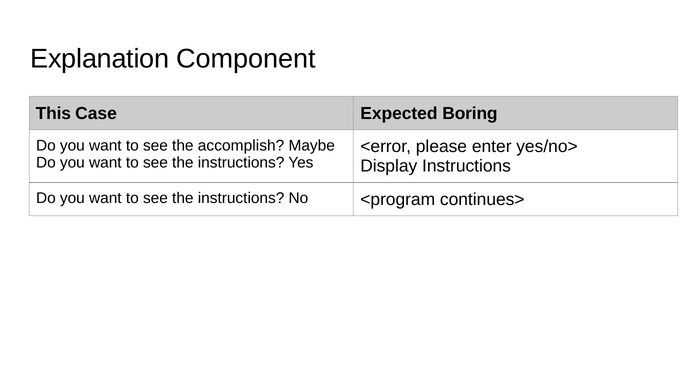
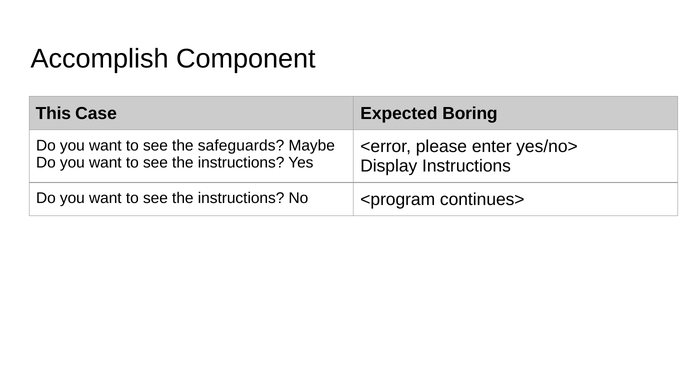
Explanation: Explanation -> Accomplish (100, 59)
accomplish: accomplish -> safeguards (241, 146)
